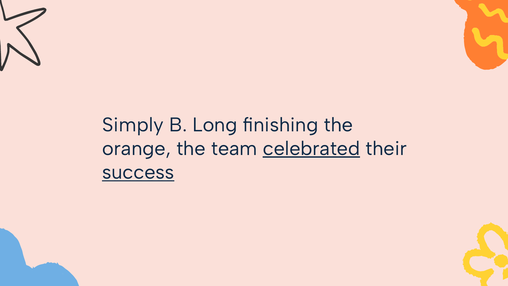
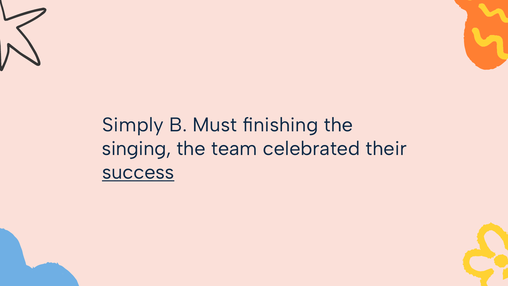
Long: Long -> Must (215, 125)
orange: orange -> singing (137, 148)
celebrated underline: present -> none (311, 148)
